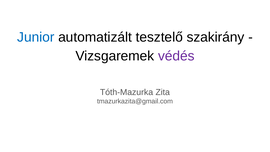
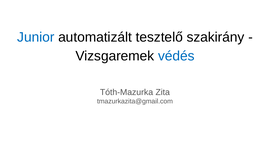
védés colour: purple -> blue (176, 56)
